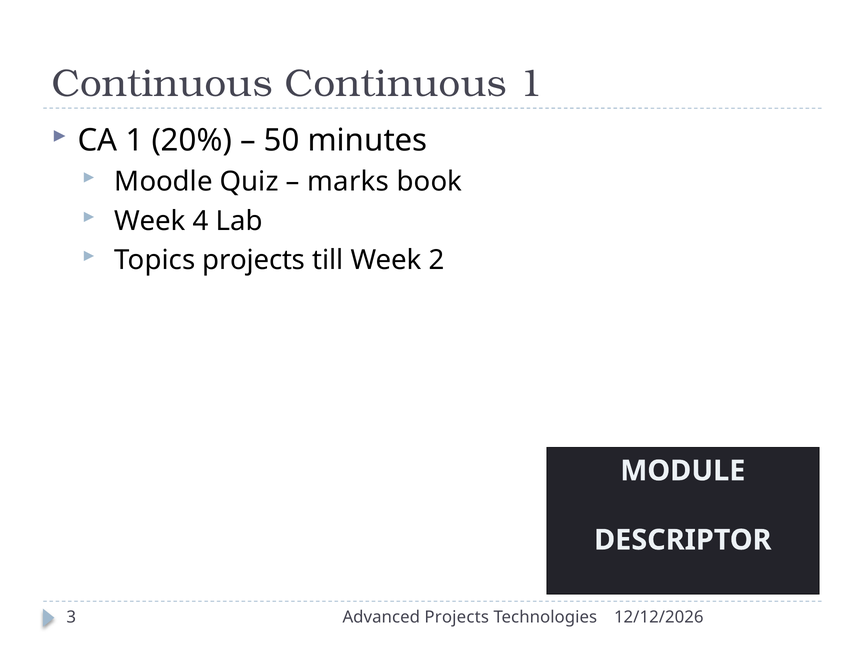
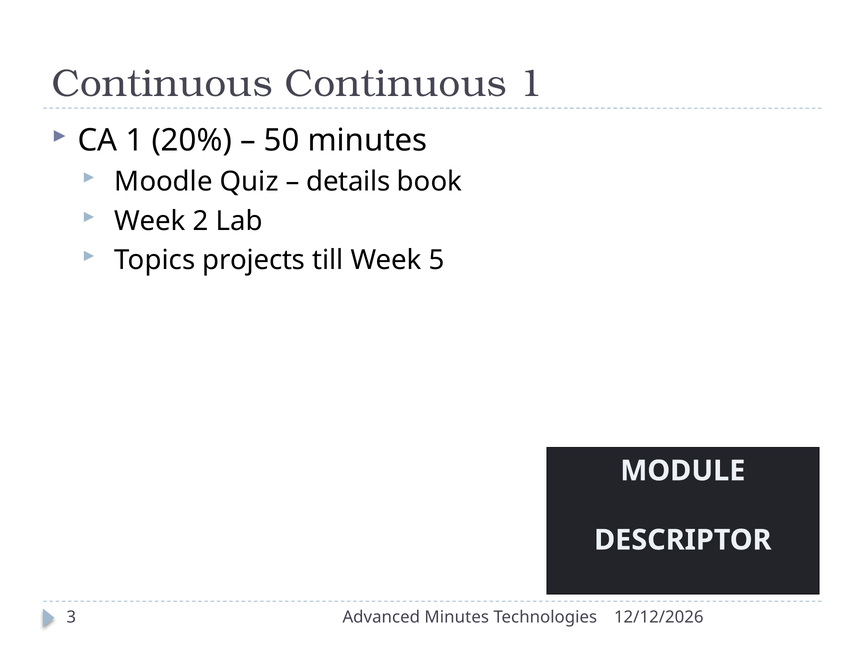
marks: marks -> details (348, 182)
4: 4 -> 2 (201, 221)
2: 2 -> 5 (437, 260)
Advanced Projects: Projects -> Minutes (457, 617)
